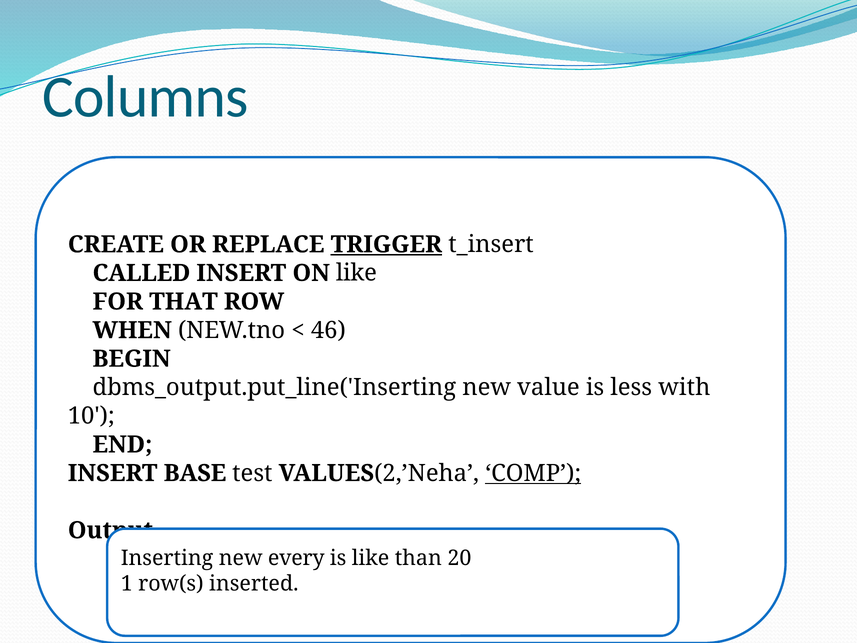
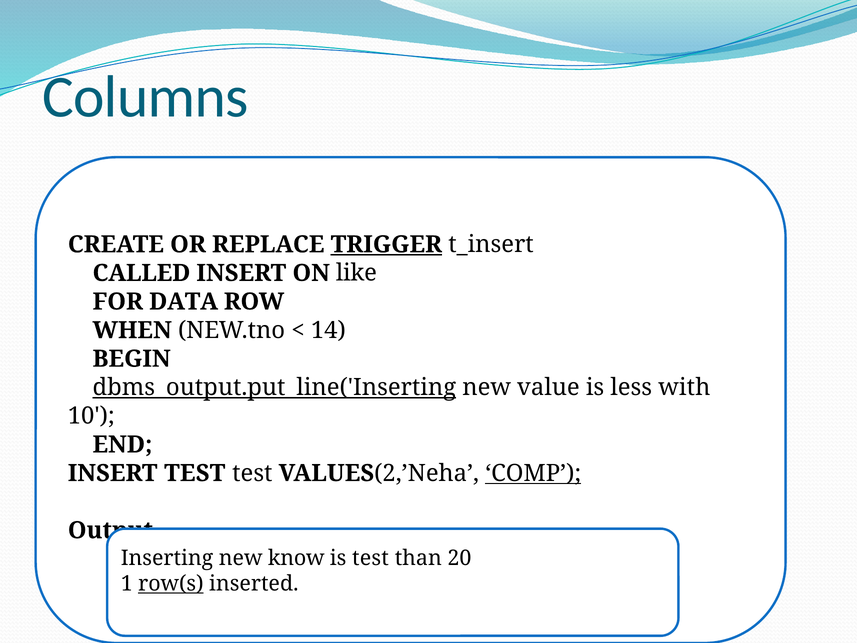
THAT: THAT -> DATA (184, 302)
46: 46 -> 14 (328, 330)
dbms_output.put_line('Inserting underline: none -> present (274, 387)
INSERT BASE: BASE -> TEST (195, 473)
every: every -> know (296, 558)
is like: like -> test (370, 558)
row(s underline: none -> present (171, 584)
